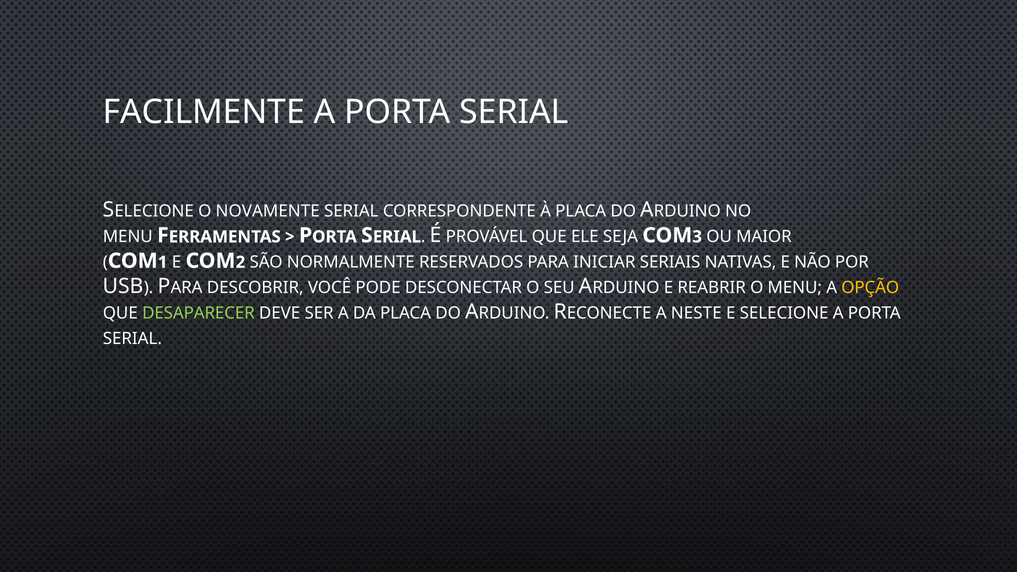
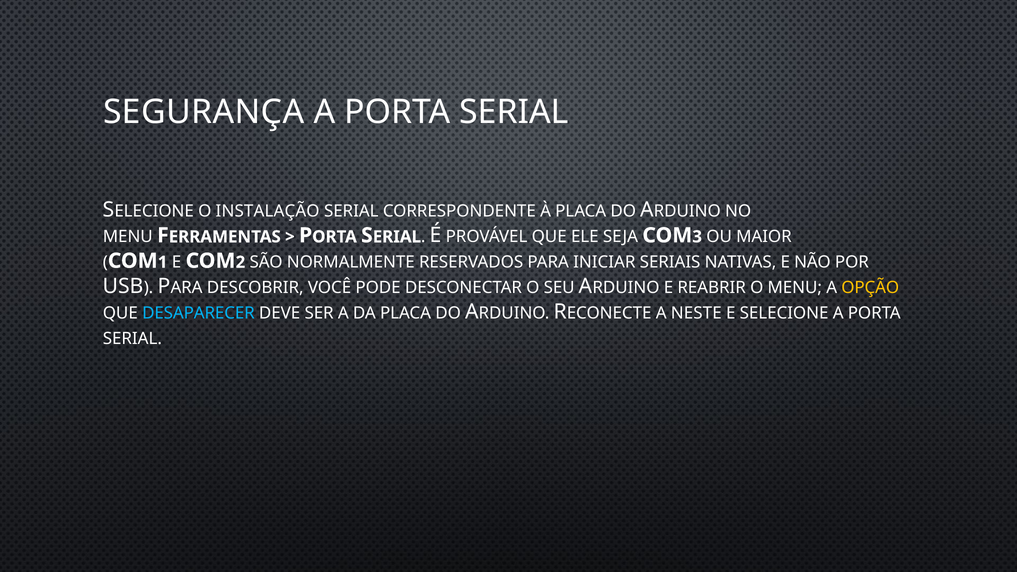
FACILMENTE: FACILMENTE -> SEGURANÇA (204, 112)
NOVAMENTE: NOVAMENTE -> INSTALAÇÃO (268, 211)
DESAPARECER colour: light green -> light blue (198, 313)
